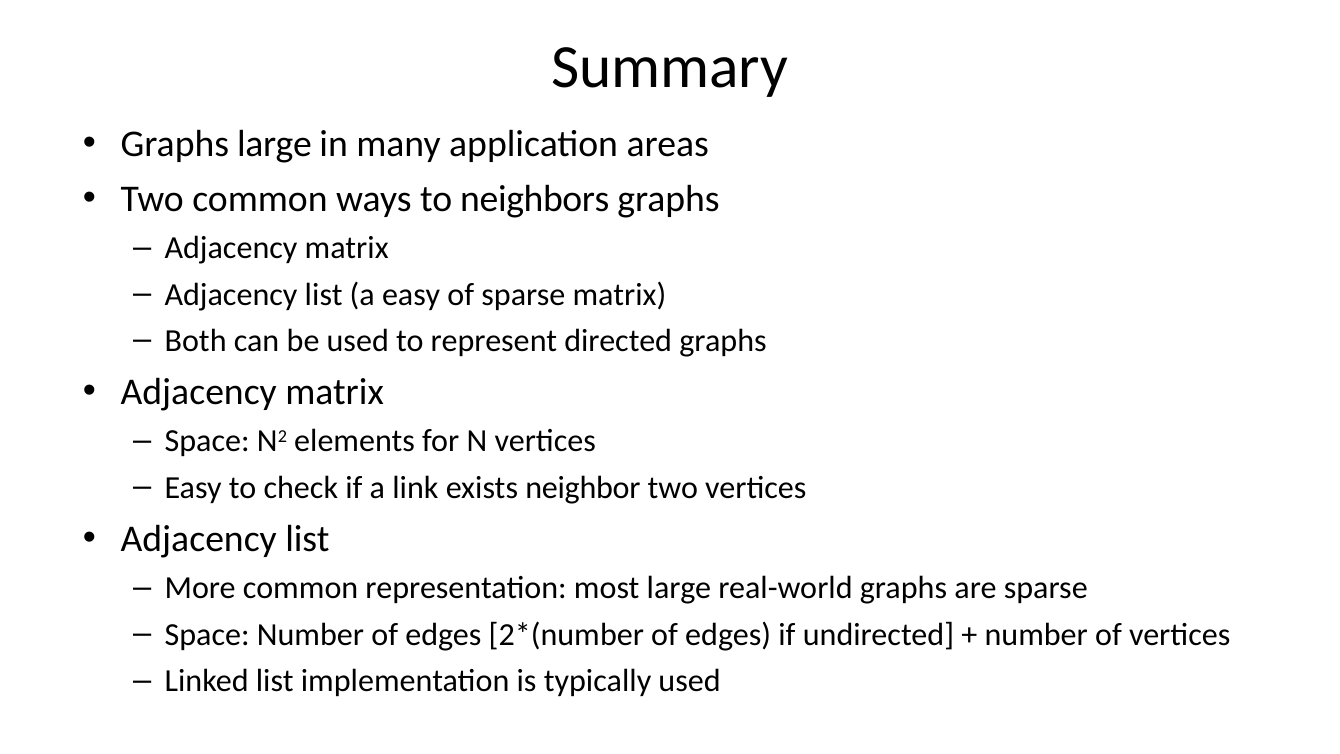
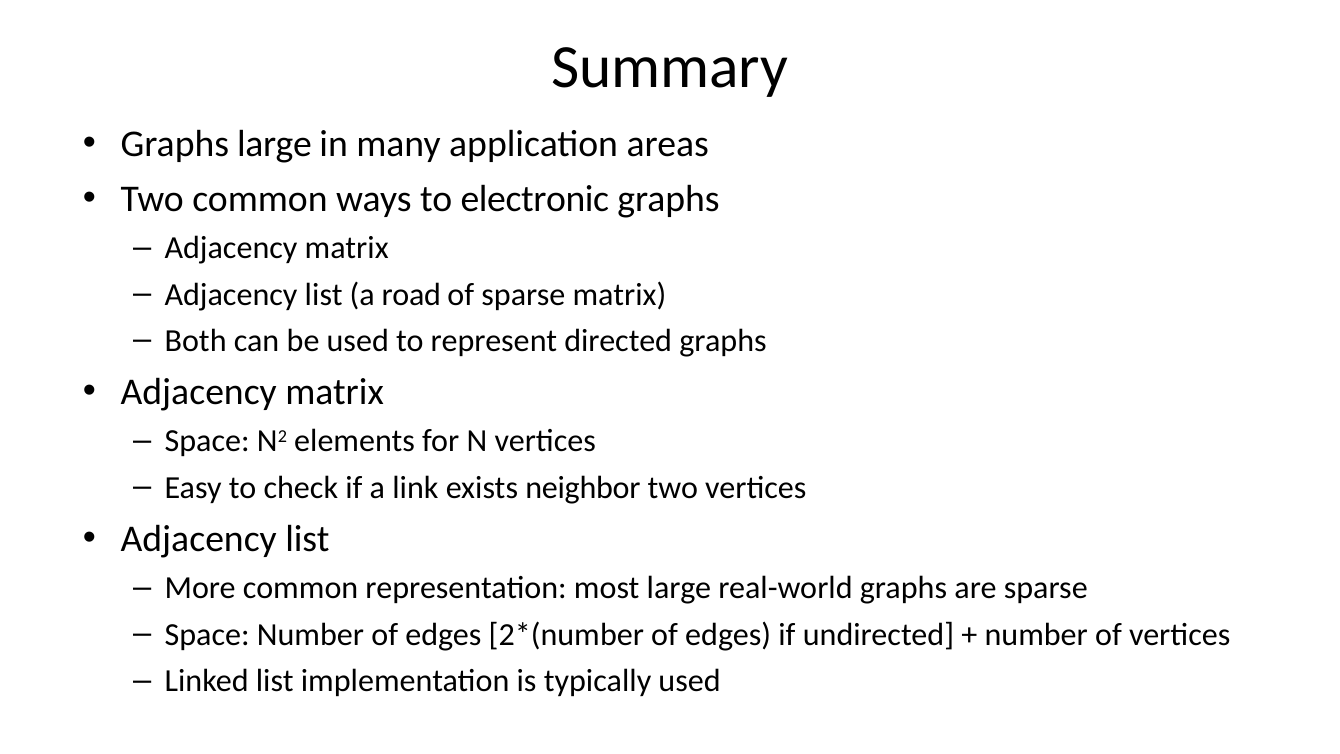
neighbors: neighbors -> electronic (535, 199)
a easy: easy -> road (411, 294)
